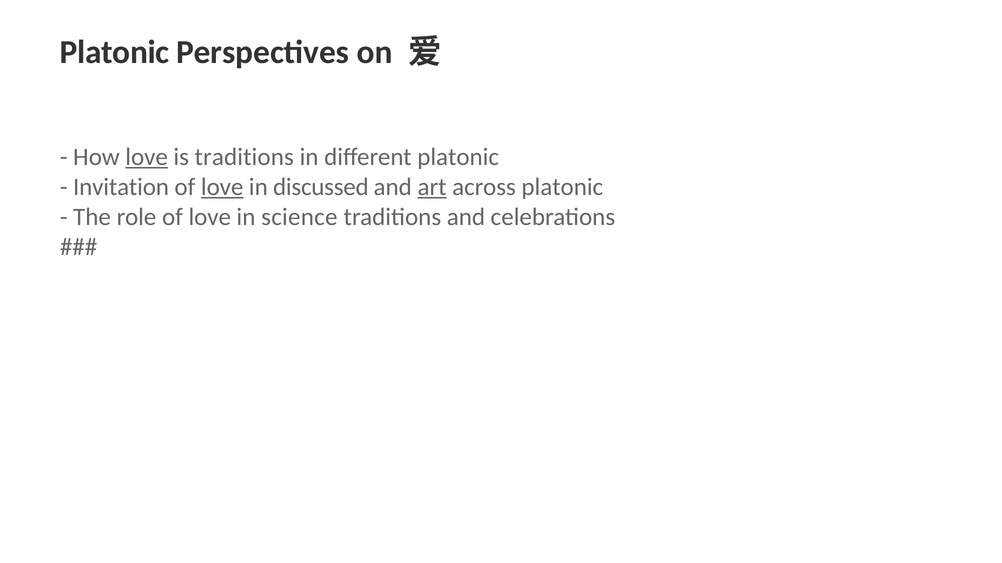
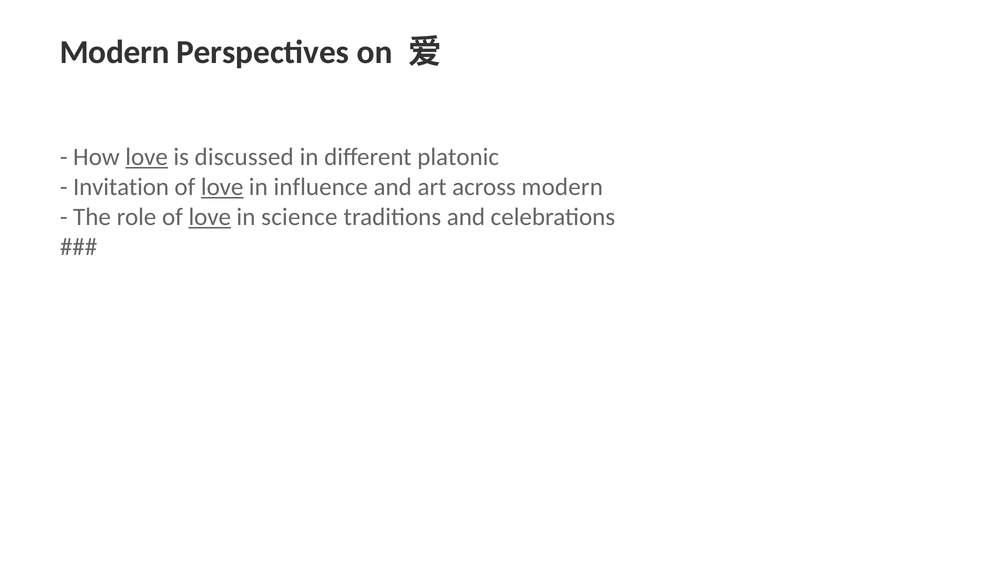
Platonic: Platonic -> Modern (115, 52)
is traditions: traditions -> discussed (244, 157)
discussed: discussed -> influence (321, 187)
art underline: present -> none (432, 187)
across platonic: platonic -> modern (562, 187)
love underline: none -> present (210, 217)
